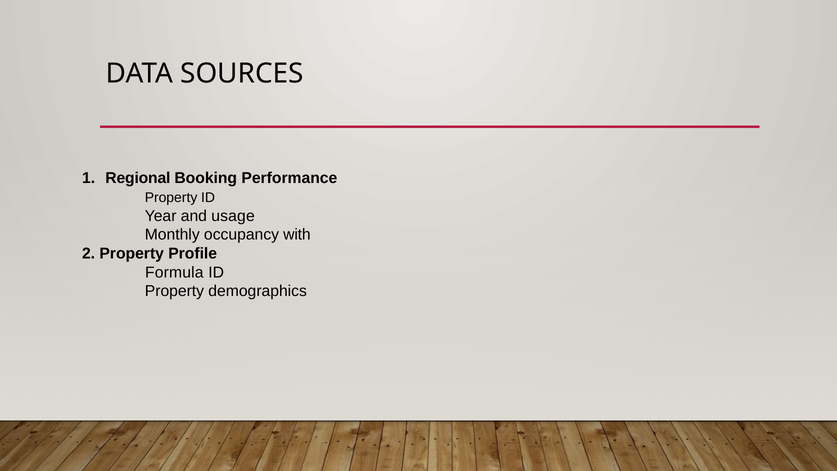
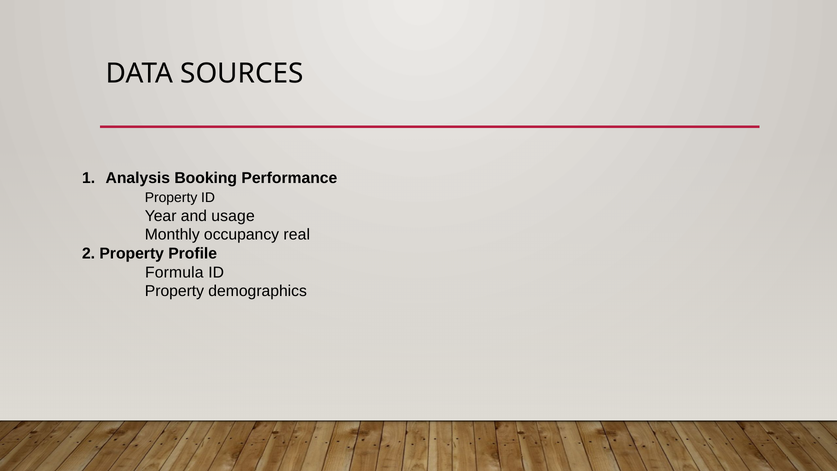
Regional: Regional -> Analysis (138, 178)
with: with -> real (297, 235)
